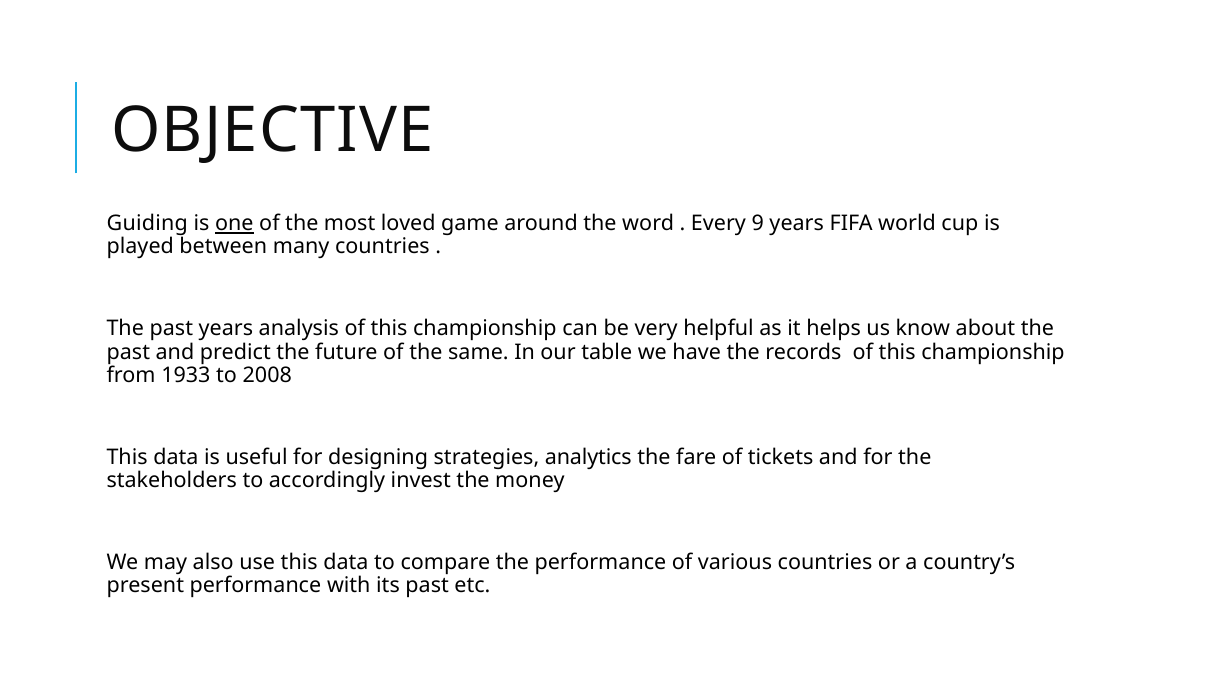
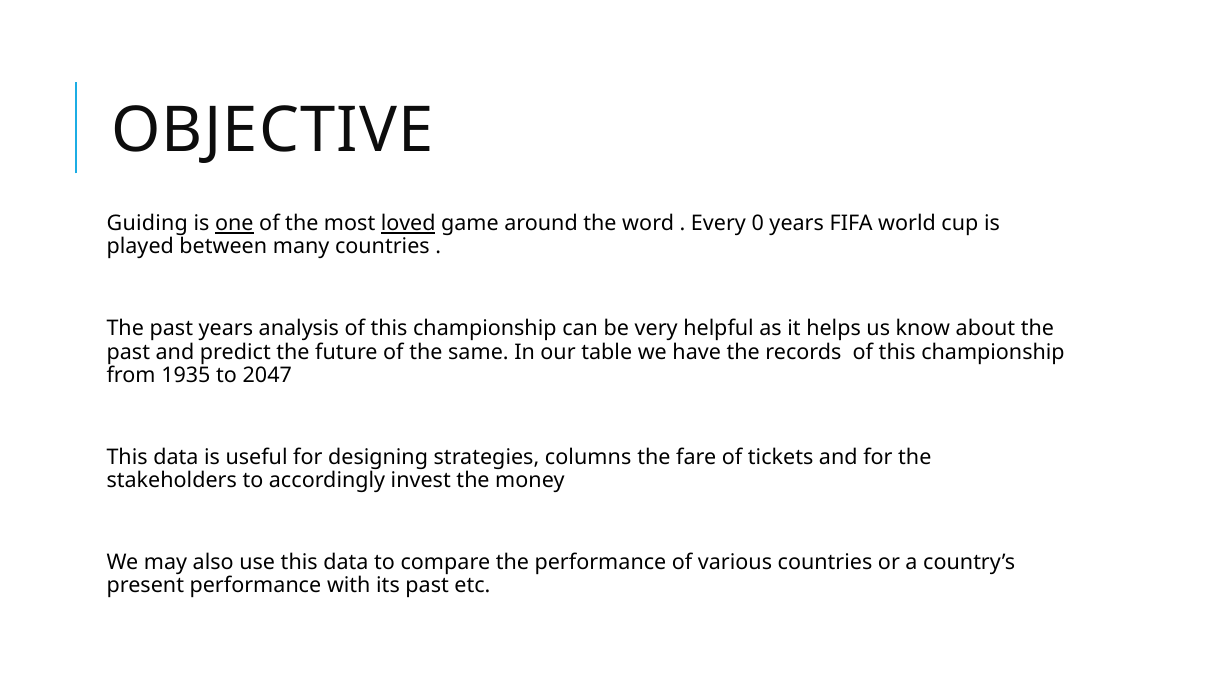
loved underline: none -> present (408, 224)
9: 9 -> 0 (758, 224)
1933: 1933 -> 1935 (186, 375)
2008: 2008 -> 2047 (267, 375)
analytics: analytics -> columns (588, 457)
